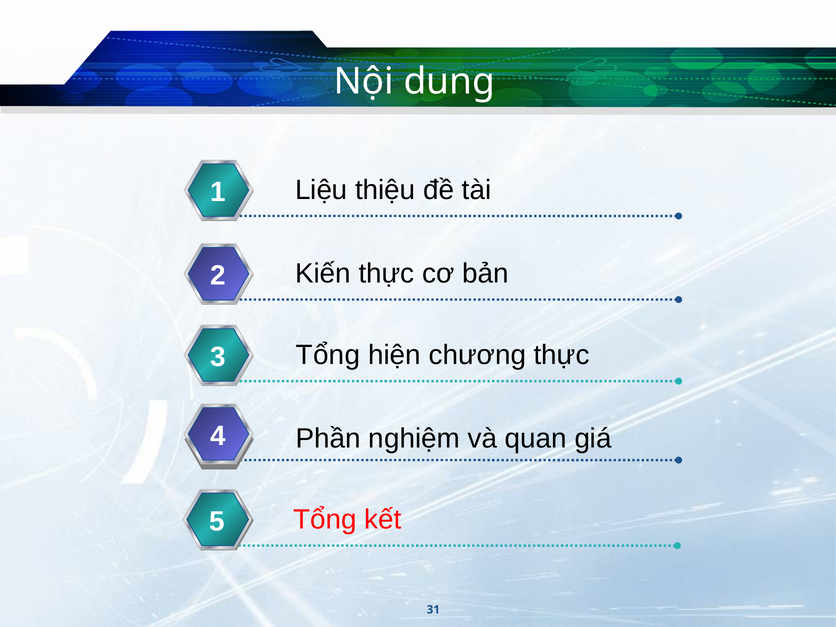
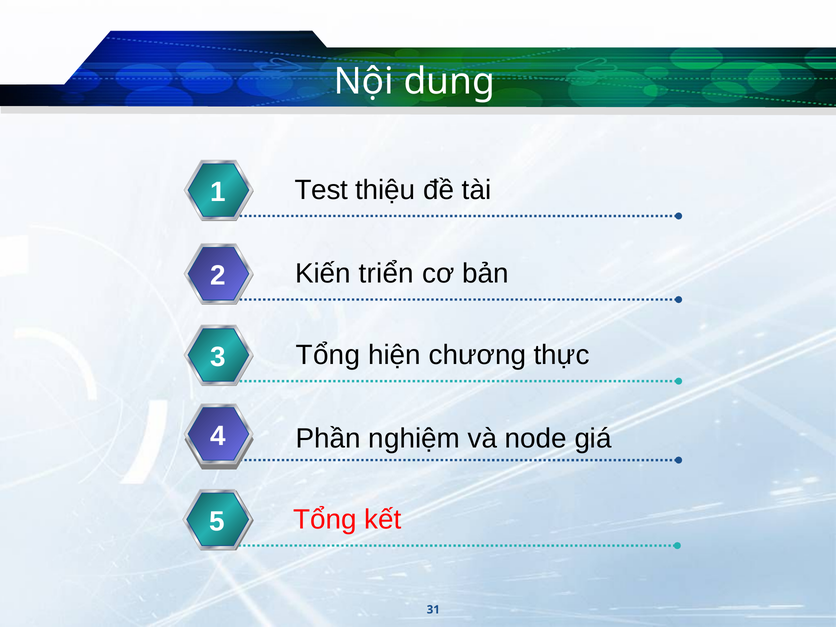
Liệu: Liệu -> Test (321, 190)
Kiến thực: thực -> triển (386, 274)
quan: quan -> node (536, 439)
